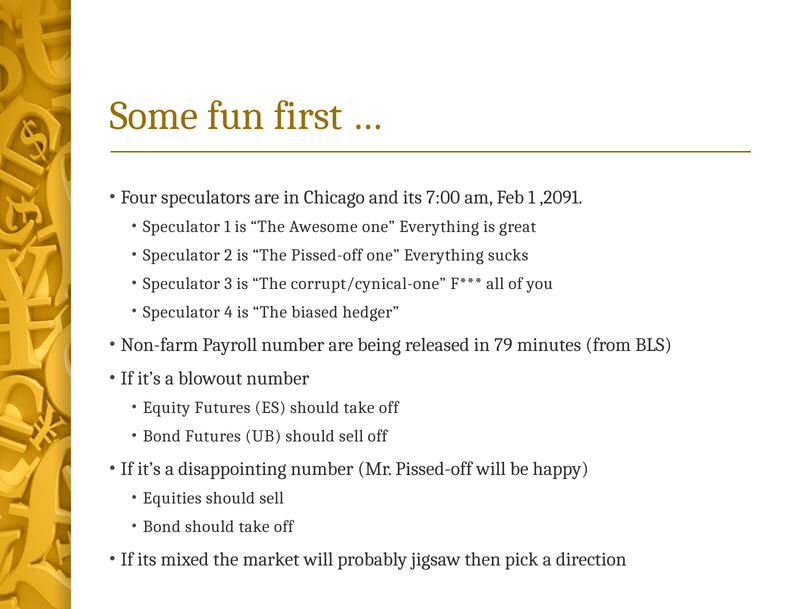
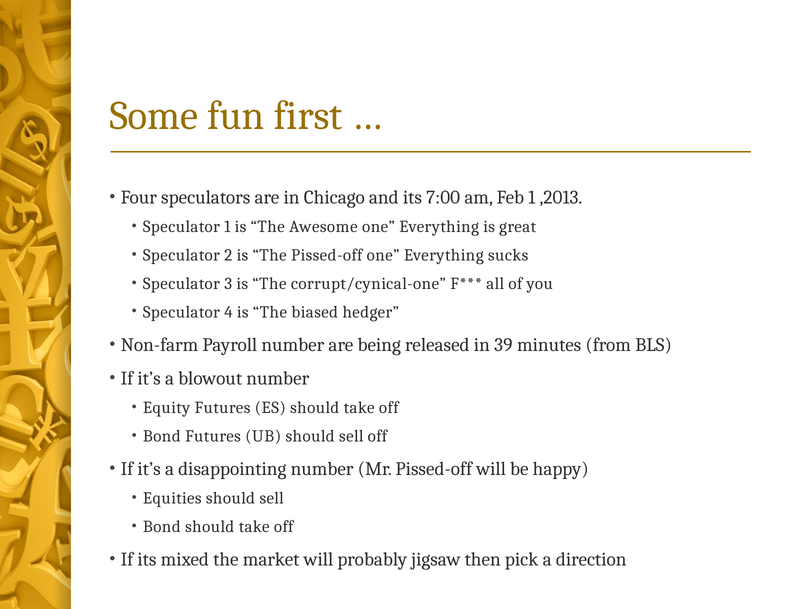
,2091: ,2091 -> ,2013 (561, 197)
79: 79 -> 39 (503, 345)
